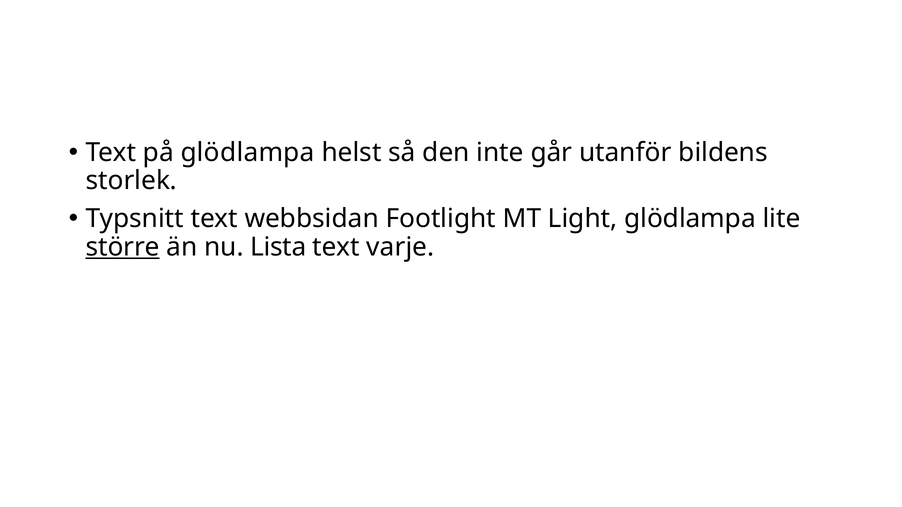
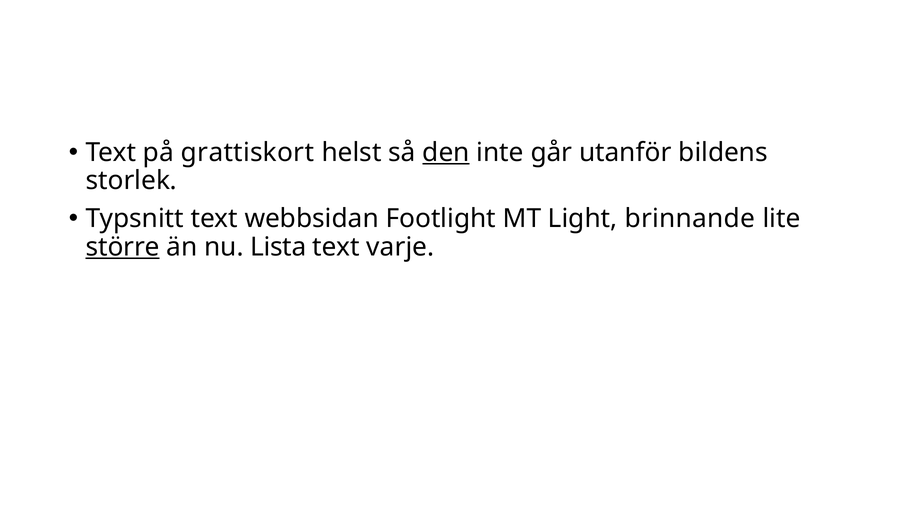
på glödlampa: glödlampa -> grattiskort (248, 153)
den underline: none -> present (446, 153)
Light glödlampa: glödlampa -> brinnande (690, 219)
